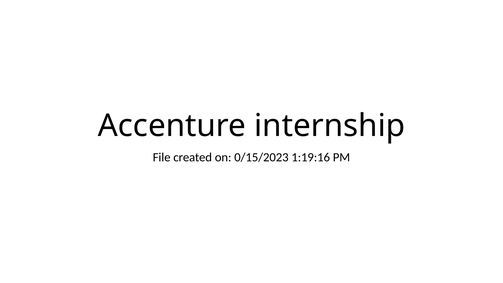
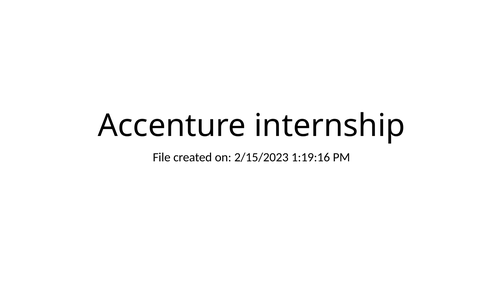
0/15/2023: 0/15/2023 -> 2/15/2023 (261, 157)
